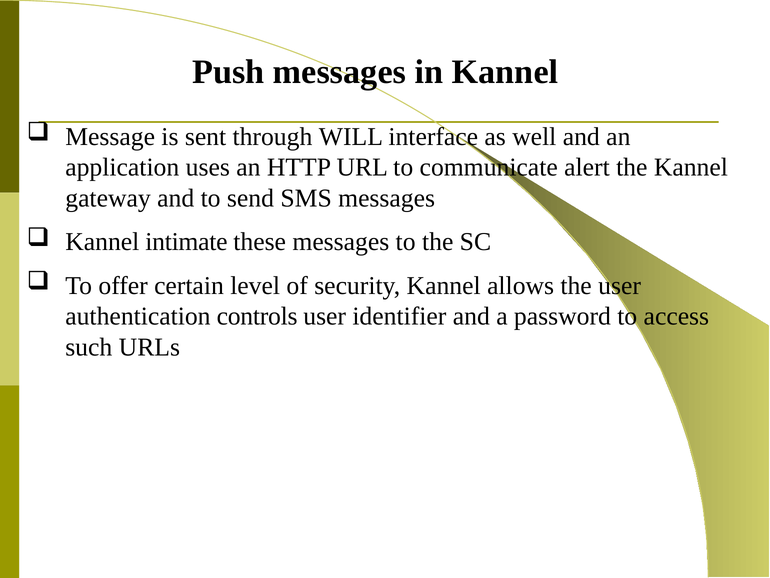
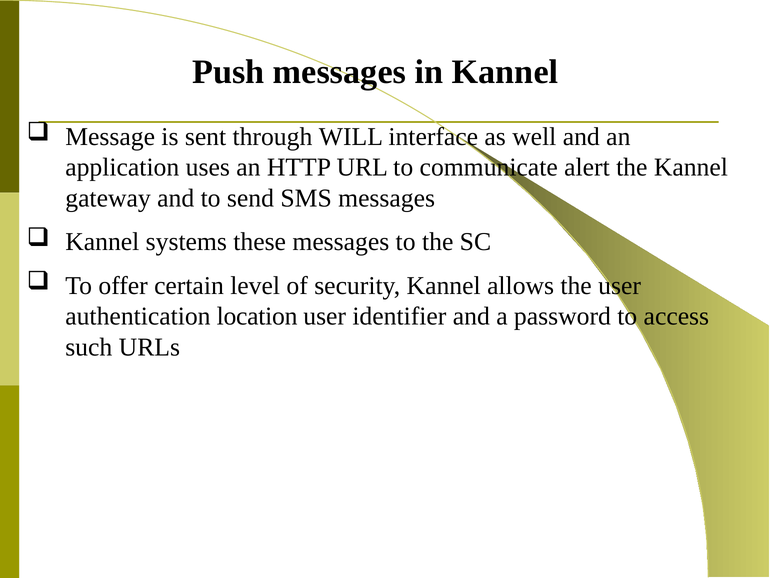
intimate: intimate -> systems (186, 242)
controls: controls -> location (257, 316)
